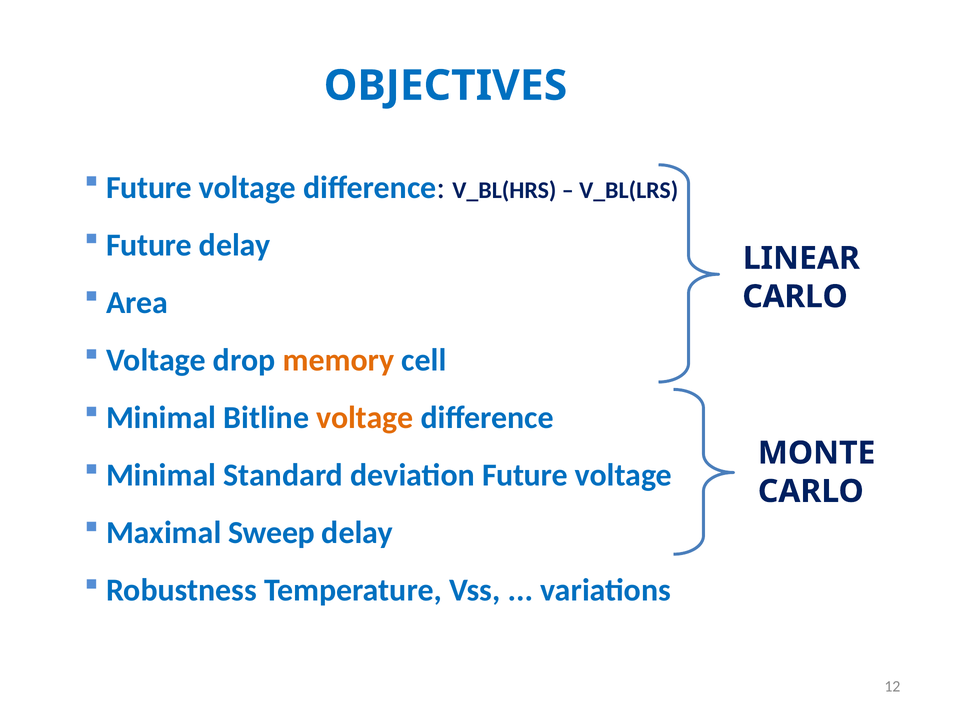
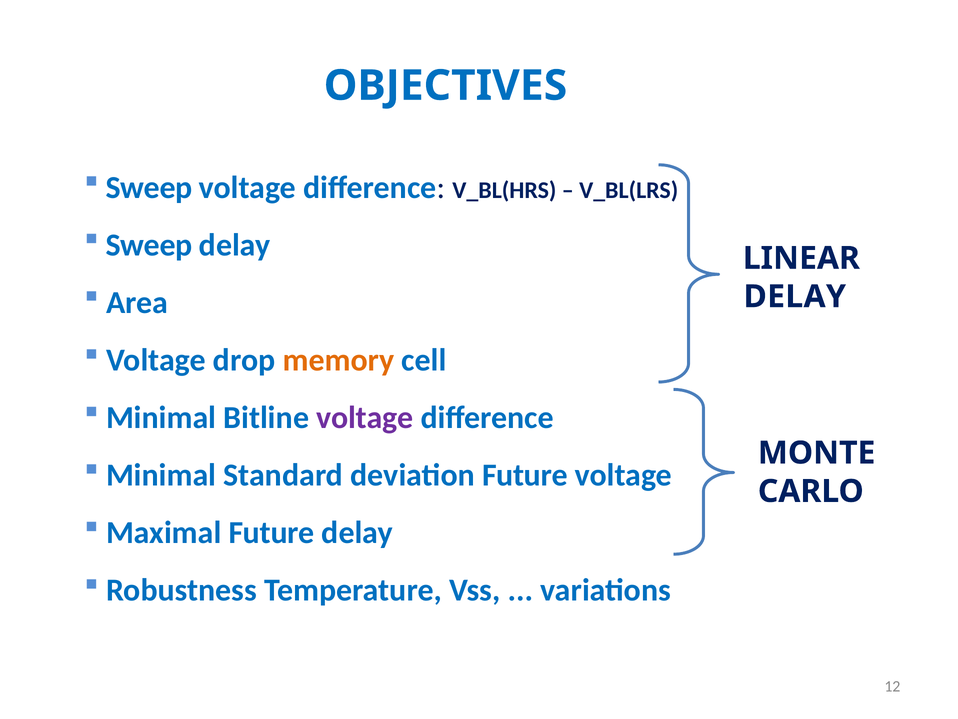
Future: Future -> Sweep (149, 187)
Future: Future -> Sweep (149, 245)
CARLO: CARLO -> DELAY (795, 296)
voltage colour: orange -> purple (365, 417)
Maximal Sweep: Sweep -> Future (272, 532)
